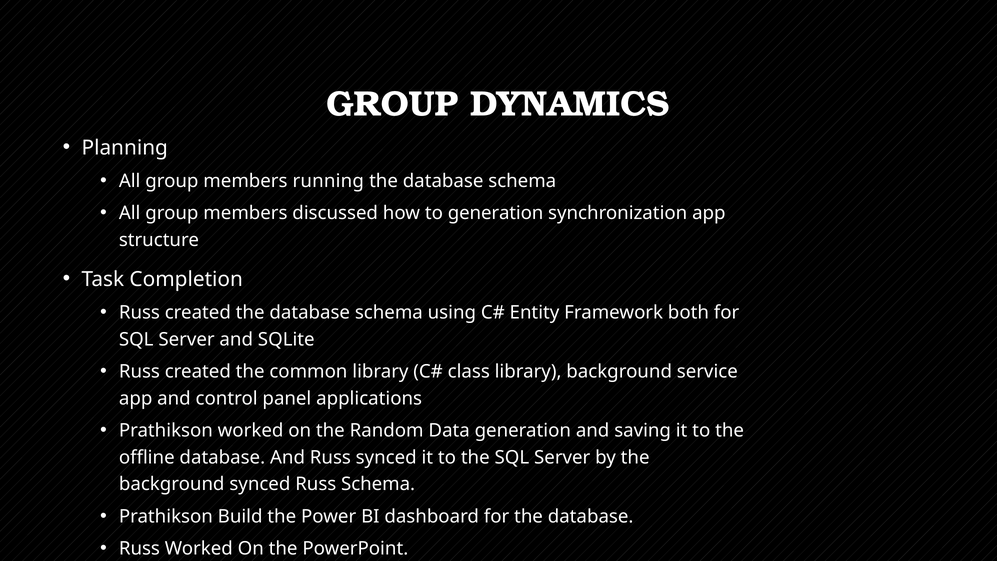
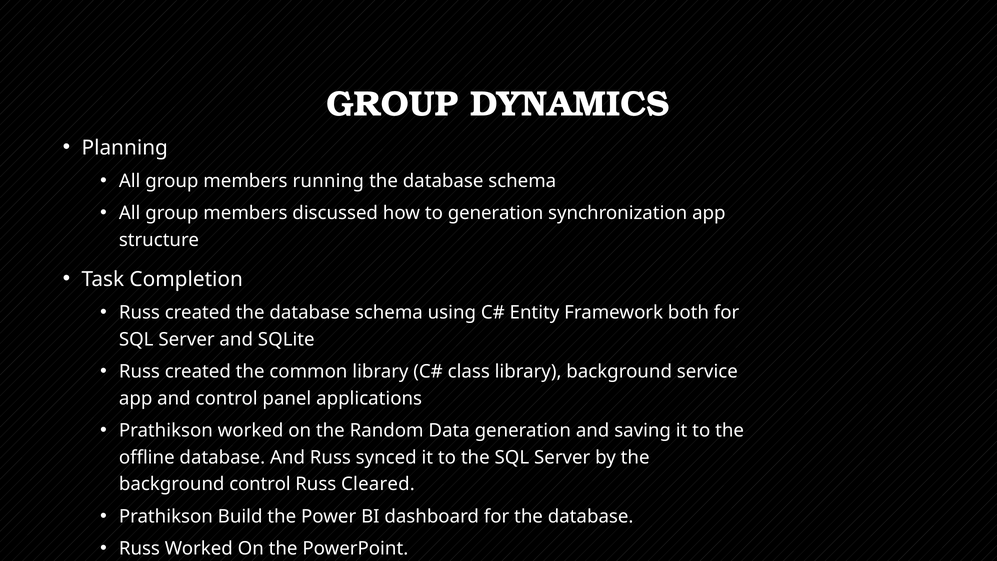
background synced: synced -> control (260, 484)
Russ Schema: Schema -> Cleared (378, 484)
